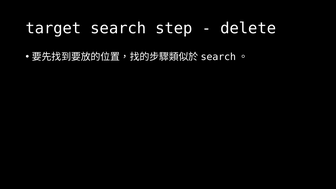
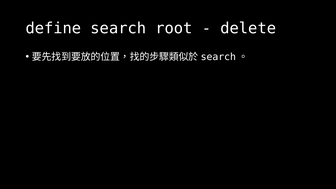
target: target -> define (53, 28)
step: step -> root (174, 28)
